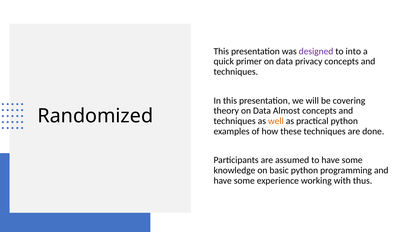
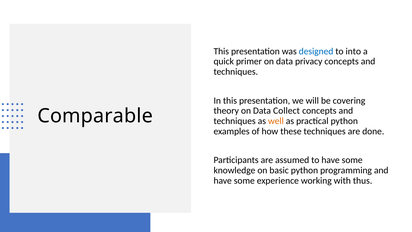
designed colour: purple -> blue (316, 51)
Almost: Almost -> Collect (287, 111)
Randomized: Randomized -> Comparable (95, 116)
